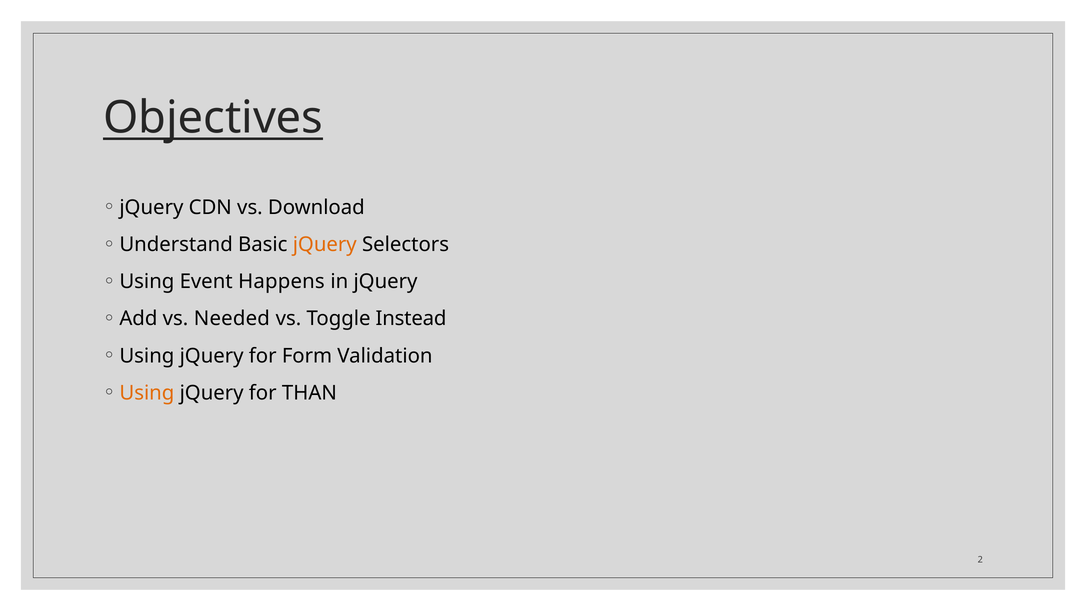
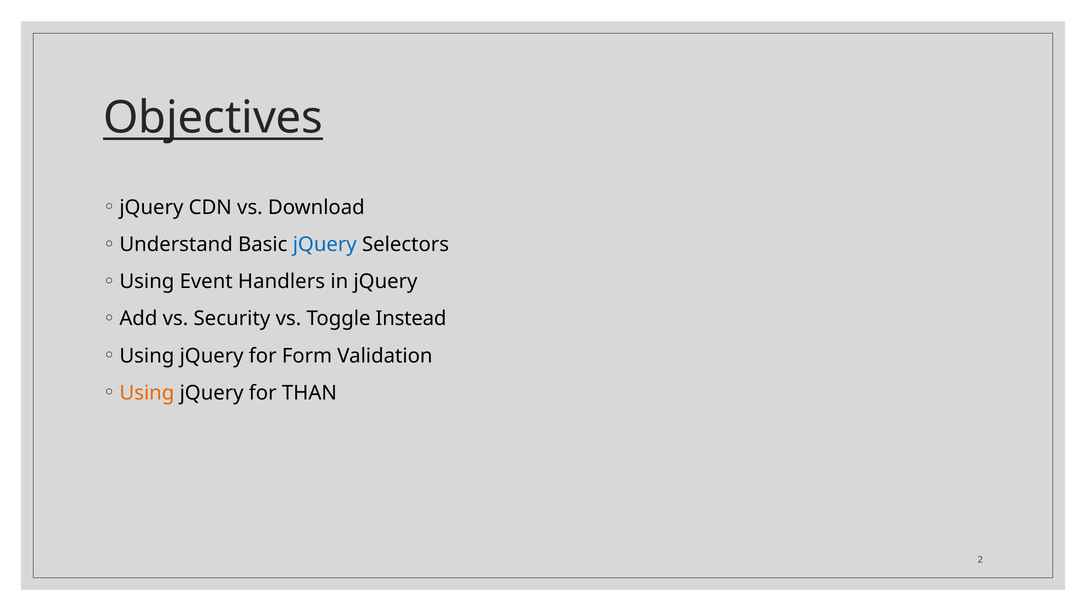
jQuery colour: orange -> blue (325, 245)
Happens: Happens -> Handlers (282, 282)
Needed: Needed -> Security (232, 319)
